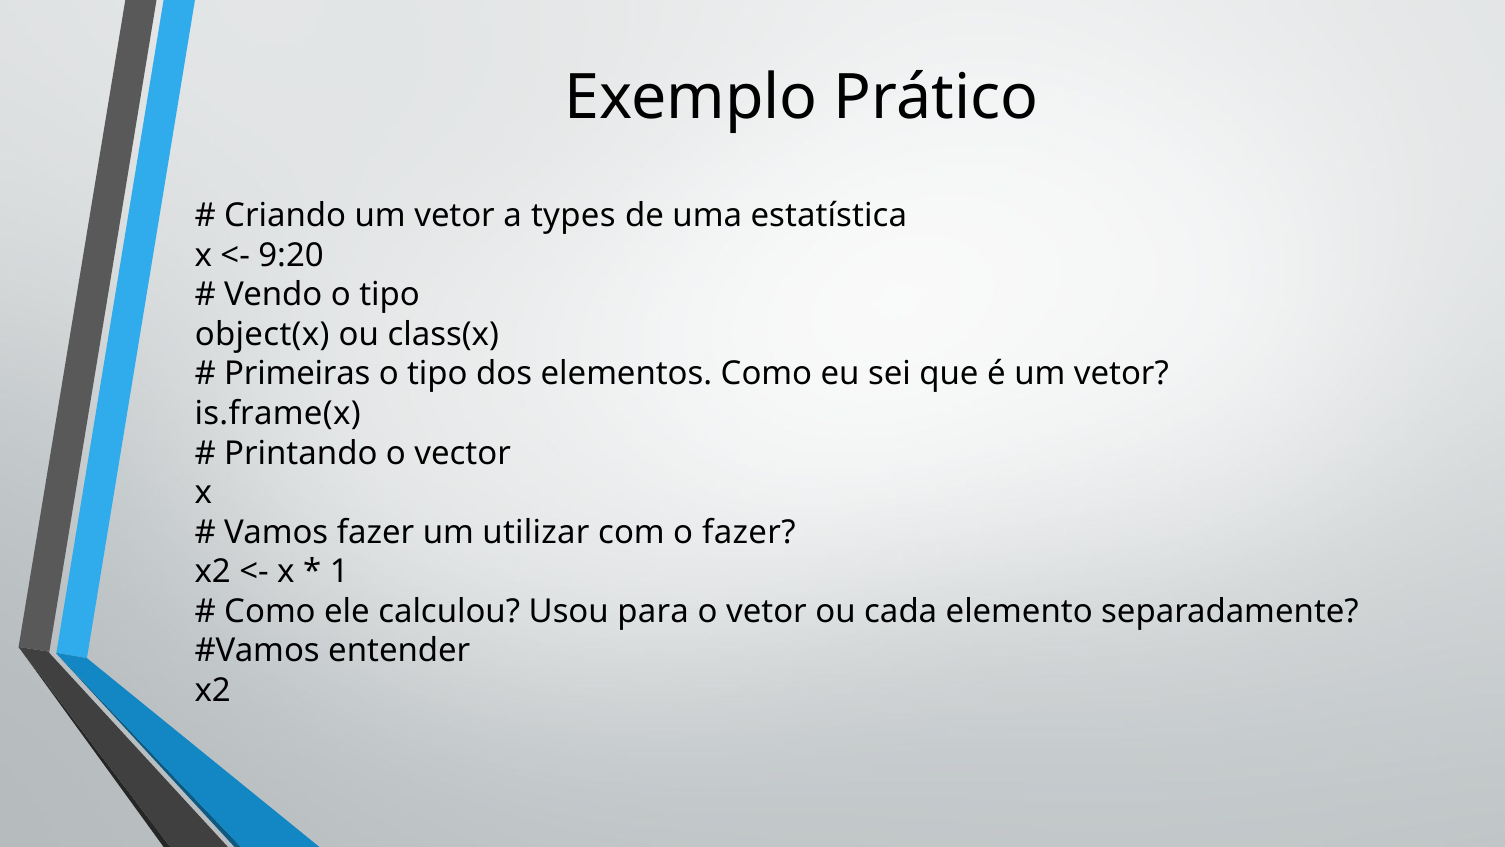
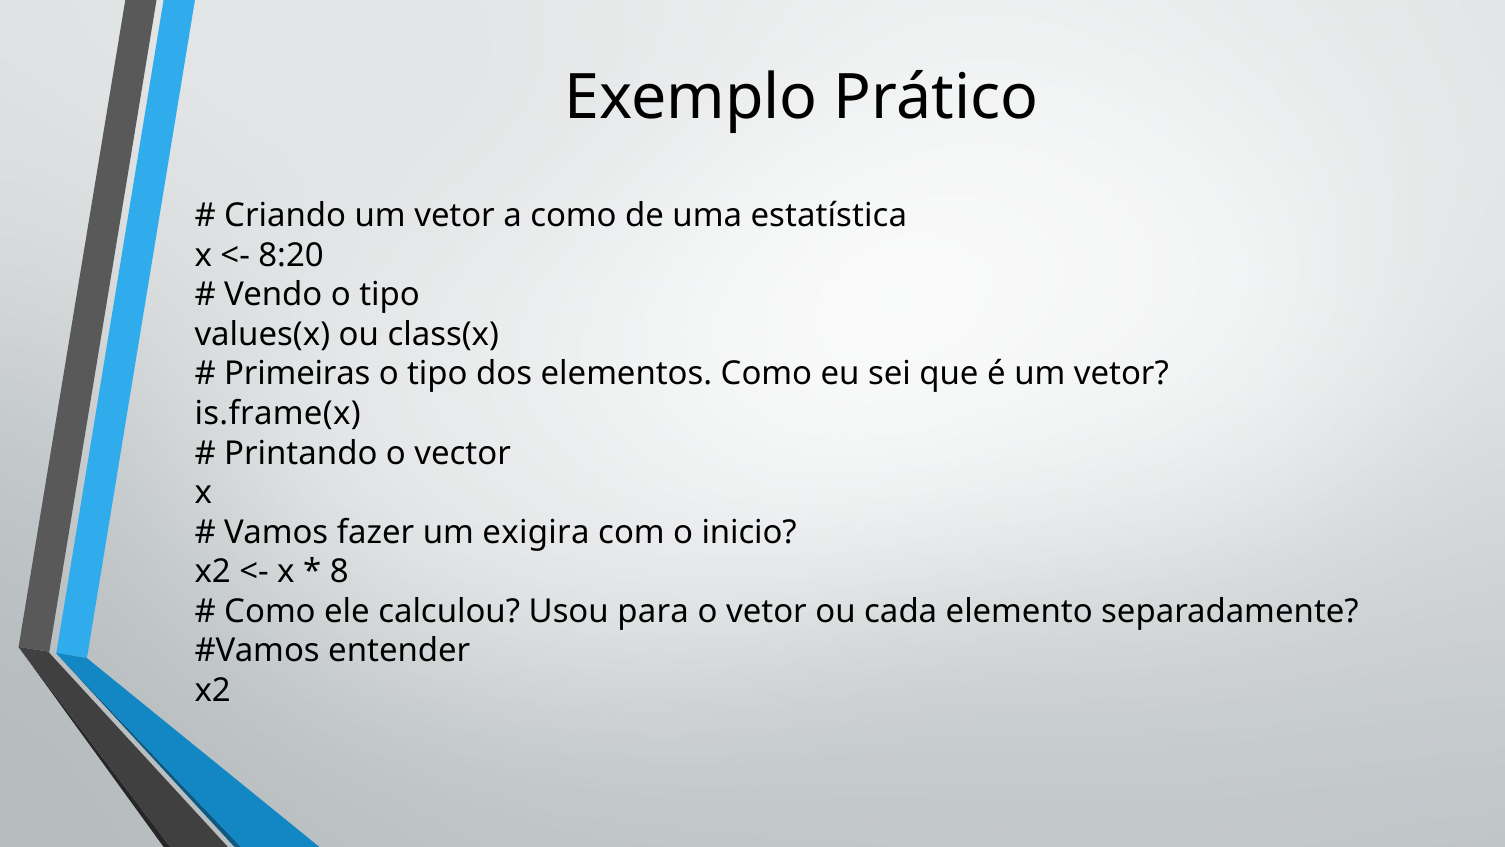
a types: types -> como (574, 216)
9:20: 9:20 -> 8:20 (291, 255)
object(x: object(x -> values(x (262, 334)
utilizar: utilizar -> exigira (536, 532)
o fazer: fazer -> inicio (749, 532)
1: 1 -> 8 (339, 571)
